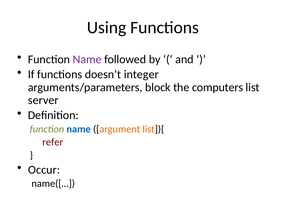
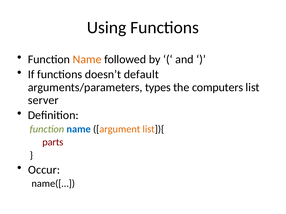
Name colour: purple -> orange (87, 59)
integer: integer -> default (141, 75)
block: block -> types (158, 87)
refer: refer -> parts (53, 142)
